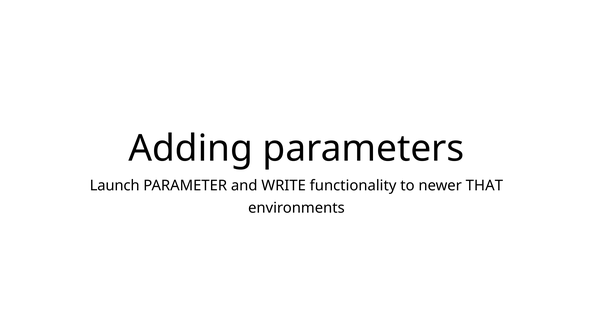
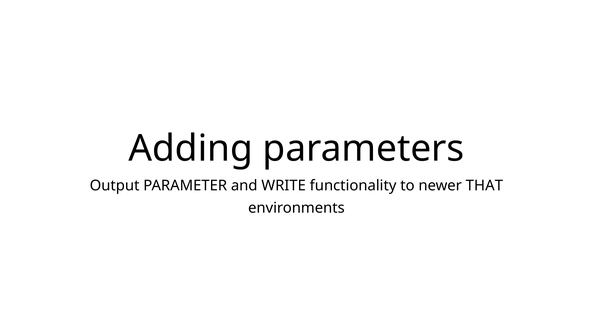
Launch: Launch -> Output (115, 185)
